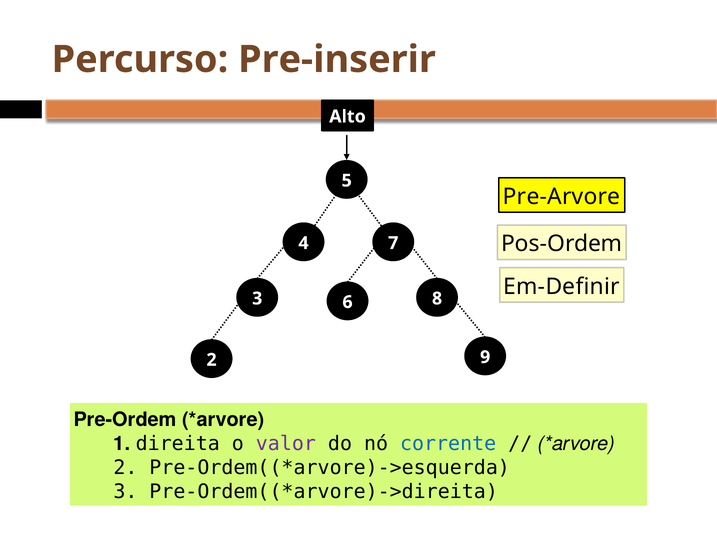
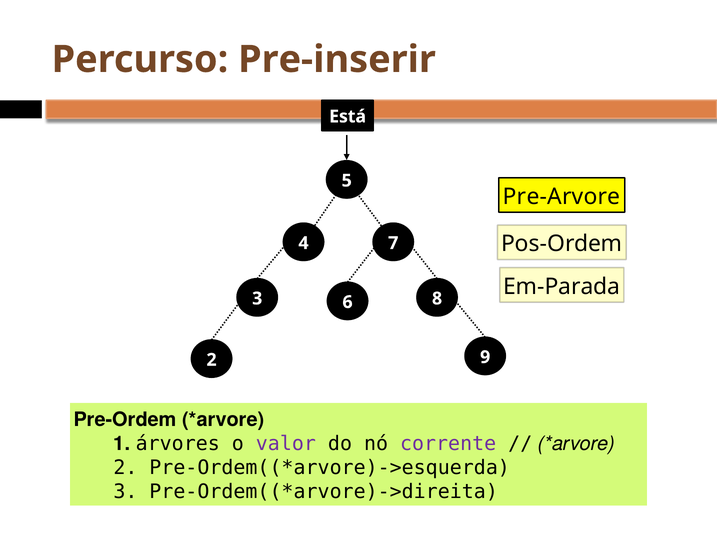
Alto: Alto -> Está (348, 116)
Em-Definir: Em-Definir -> Em-Parada (562, 286)
direita: direita -> árvores (178, 443)
corrente colour: blue -> purple (448, 443)
